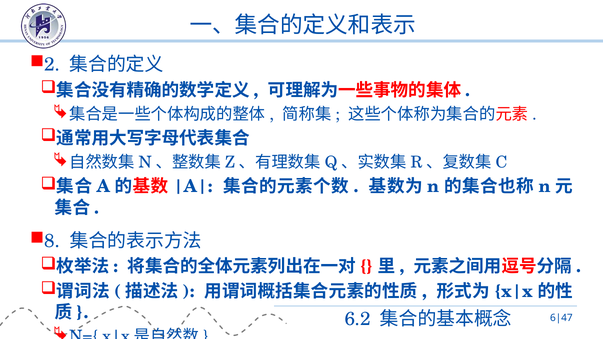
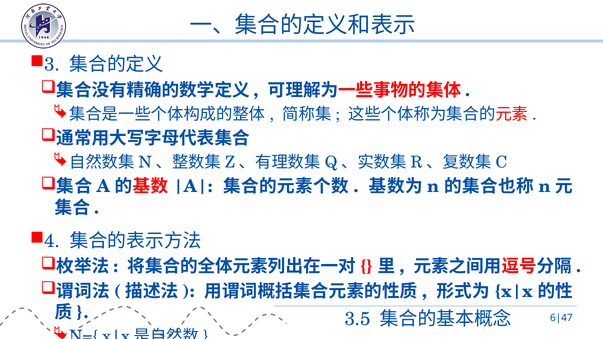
2: 2 -> 3 (52, 65)
8: 8 -> 4 (52, 241)
6.2: 6.2 -> 3.5 (358, 319)
